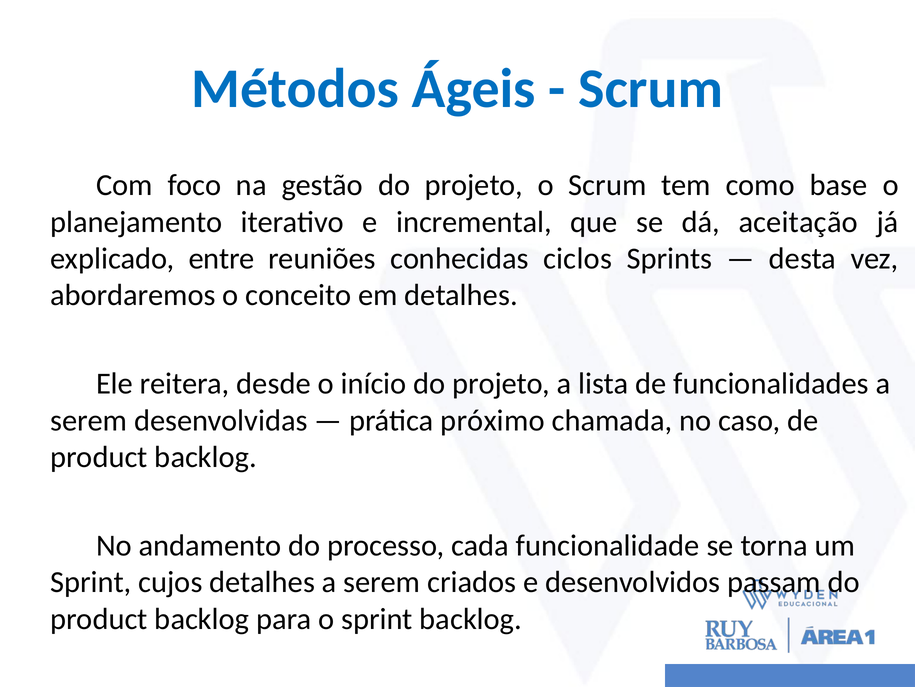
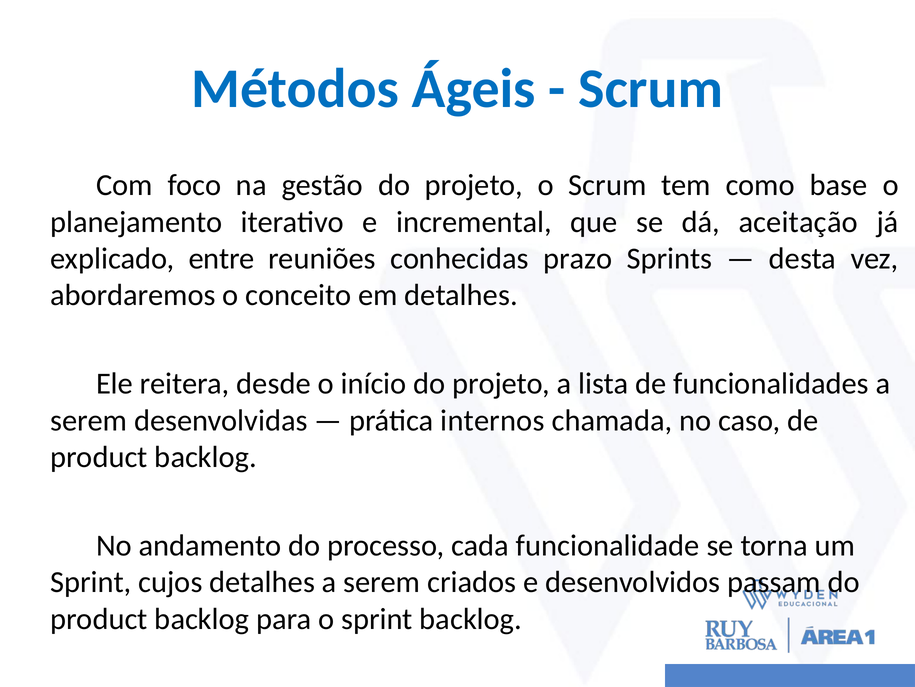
ciclos: ciclos -> prazo (578, 258)
próximo: próximo -> internos (493, 420)
